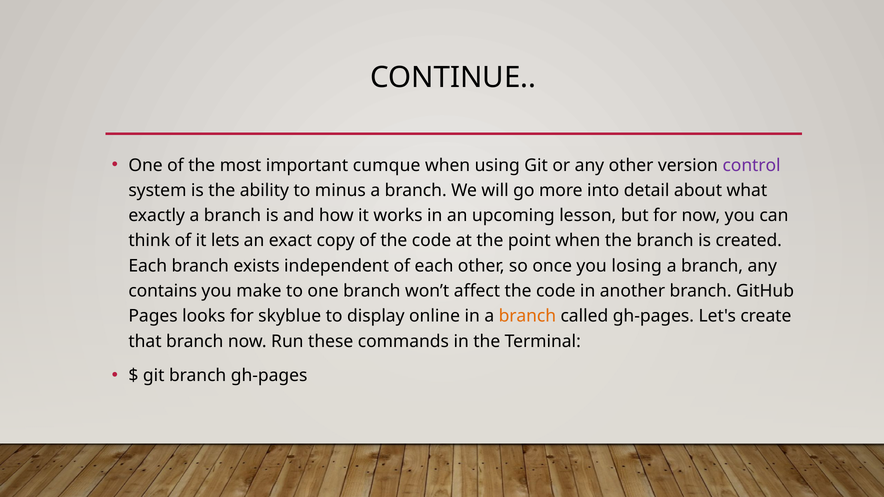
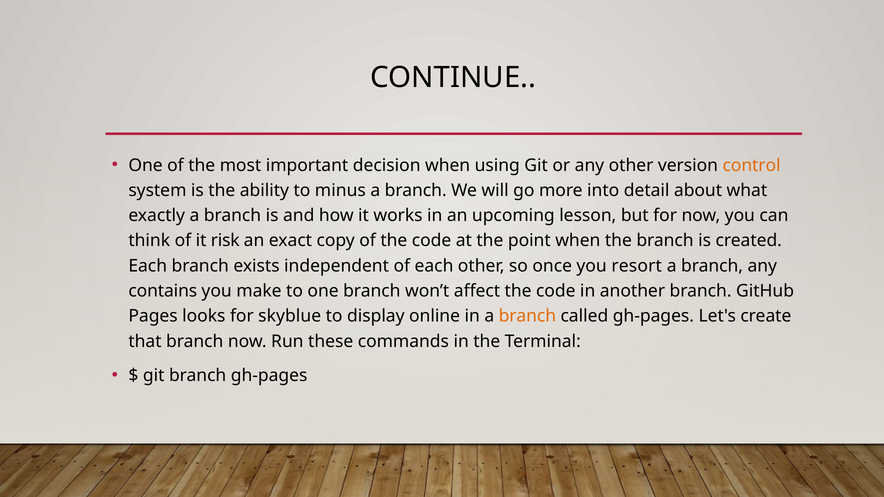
cumque: cumque -> decision (387, 165)
control colour: purple -> orange (752, 165)
lets: lets -> risk (225, 241)
losing: losing -> resort (637, 266)
